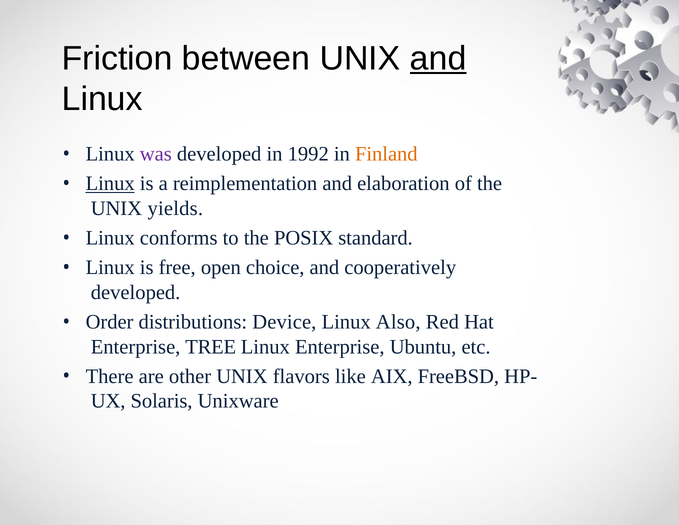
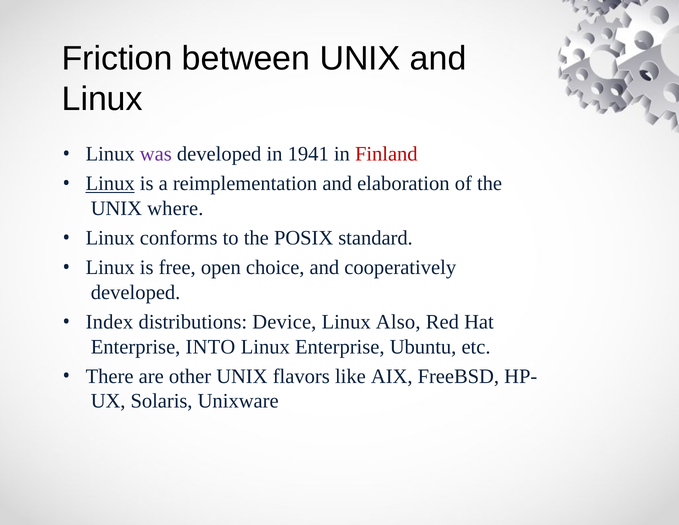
and underline: present -> none (438, 58)
1992: 1992 -> 1941 (308, 154)
Finland colour: orange -> red (386, 154)
yields: yields -> where (175, 208)
Order: Order -> Index (109, 322)
TREE: TREE -> INTO (210, 347)
